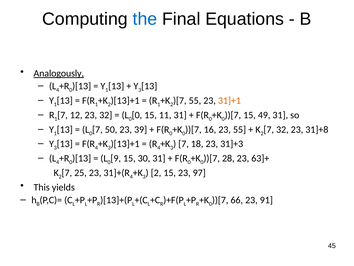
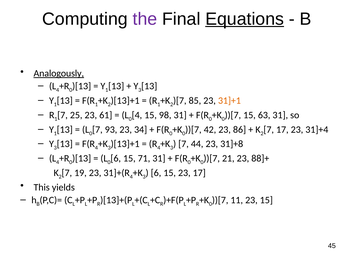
the colour: blue -> purple (145, 19)
Equations underline: none -> present (245, 19)
55: 55 -> 85 (195, 100)
12: 12 -> 25 (76, 115)
23 32: 32 -> 61 (106, 115)
0: 0 -> 4 (137, 115)
11: 11 -> 98 (165, 115)
49: 49 -> 63 (264, 115)
50: 50 -> 93 (111, 129)
39: 39 -> 34 (141, 129)
16: 16 -> 42 (210, 129)
23 55: 55 -> 86 (240, 129)
7 32: 32 -> 17 (282, 129)
31]+8: 31]+8 -> 31]+4 (317, 129)
18: 18 -> 44 (197, 144)
31]+3: 31]+3 -> 31]+8 (232, 144)
9: 9 -> 6 (116, 158)
30: 30 -> 71 (144, 158)
28: 28 -> 21 (228, 158)
63]+: 63]+ -> 88]+ (260, 158)
25: 25 -> 19 (80, 173)
2: 2 -> 6 (156, 173)
23 97: 97 -> 17 (199, 173)
66: 66 -> 11 (237, 200)
23 91: 91 -> 15 (266, 200)
